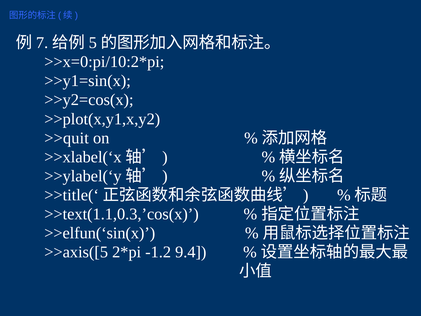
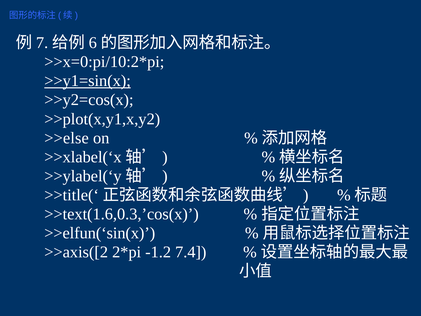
5: 5 -> 6 (93, 43)
>>y1=sin(x underline: none -> present (88, 81)
>>quit: >>quit -> >>else (67, 138)
>>text(1.1,0.3,’cos(x: >>text(1.1,0.3,’cos(x -> >>text(1.6,0.3,’cos(x (121, 214)
>>axis([5: >>axis([5 -> >>axis([2 (76, 252)
9.4: 9.4 -> 7.4 (191, 252)
